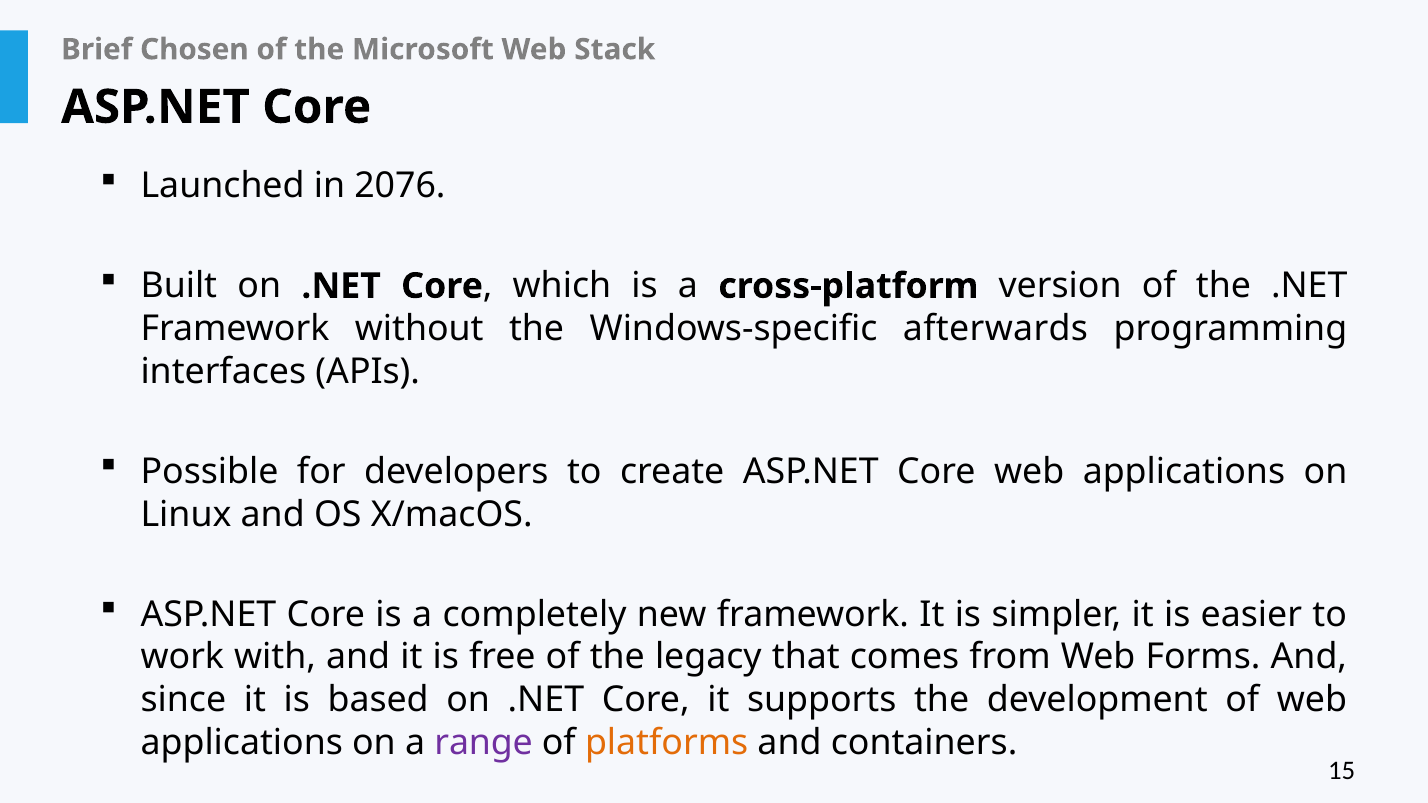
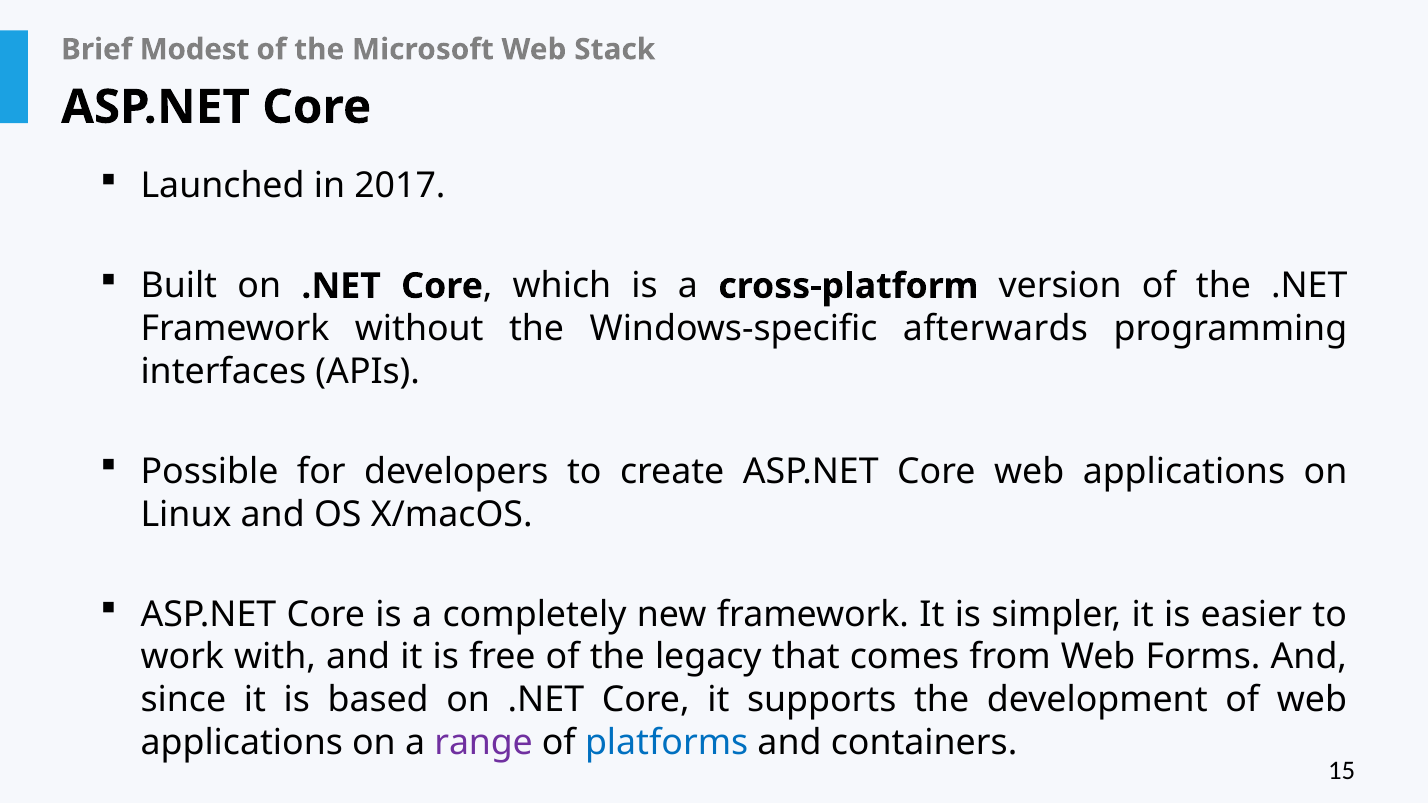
Chosen: Chosen -> Modest (194, 49)
2076: 2076 -> 2017 (400, 186)
platforms colour: orange -> blue (667, 743)
